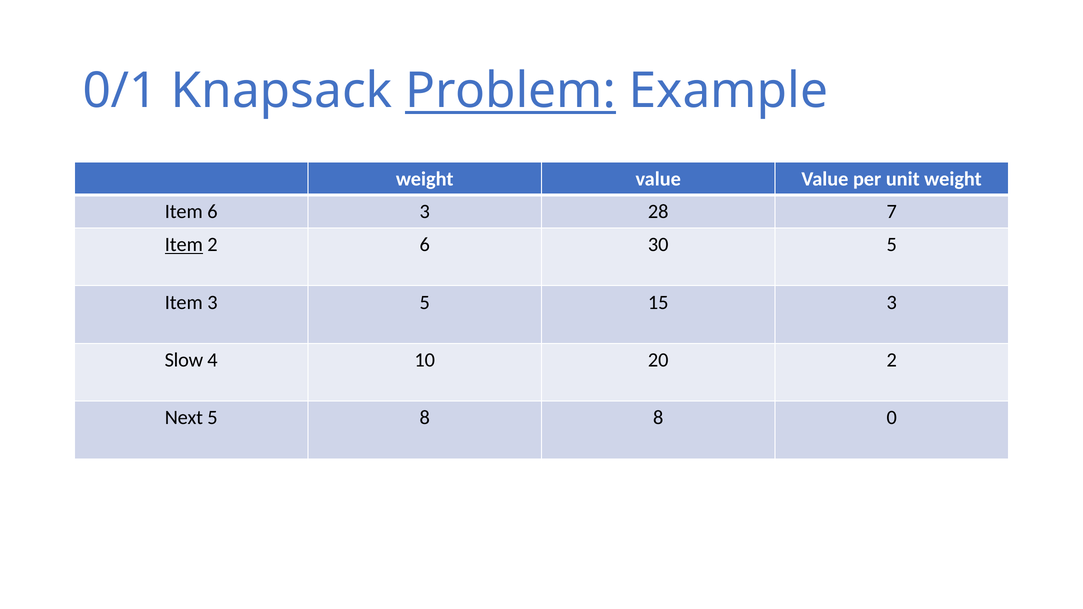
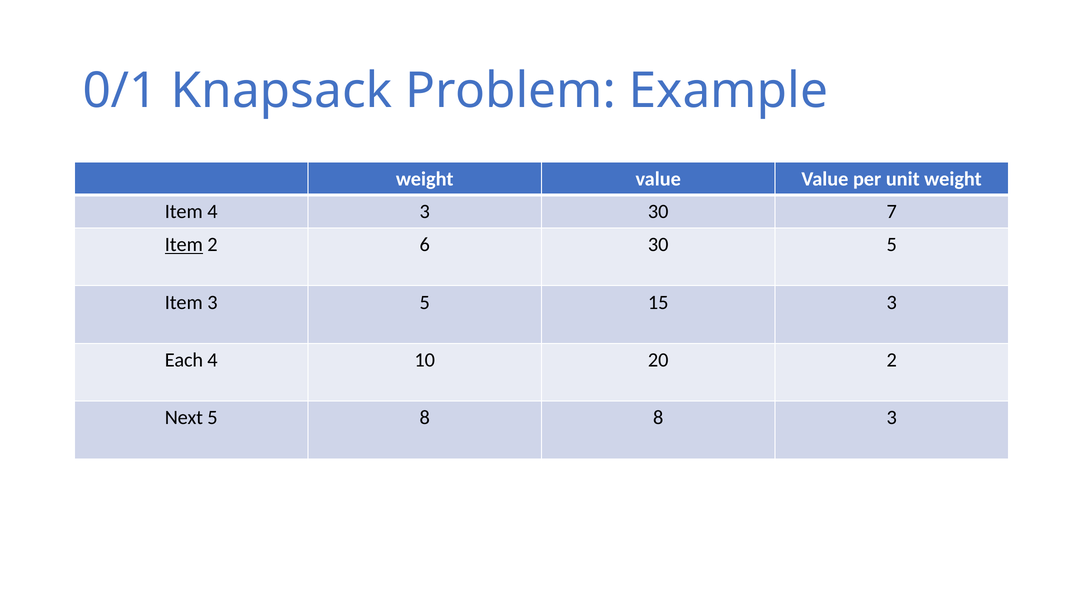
Problem underline: present -> none (511, 91)
Item 6: 6 -> 4 (212, 212)
3 28: 28 -> 30 (658, 212)
Slow: Slow -> Each (184, 360)
8 0: 0 -> 3 (892, 418)
